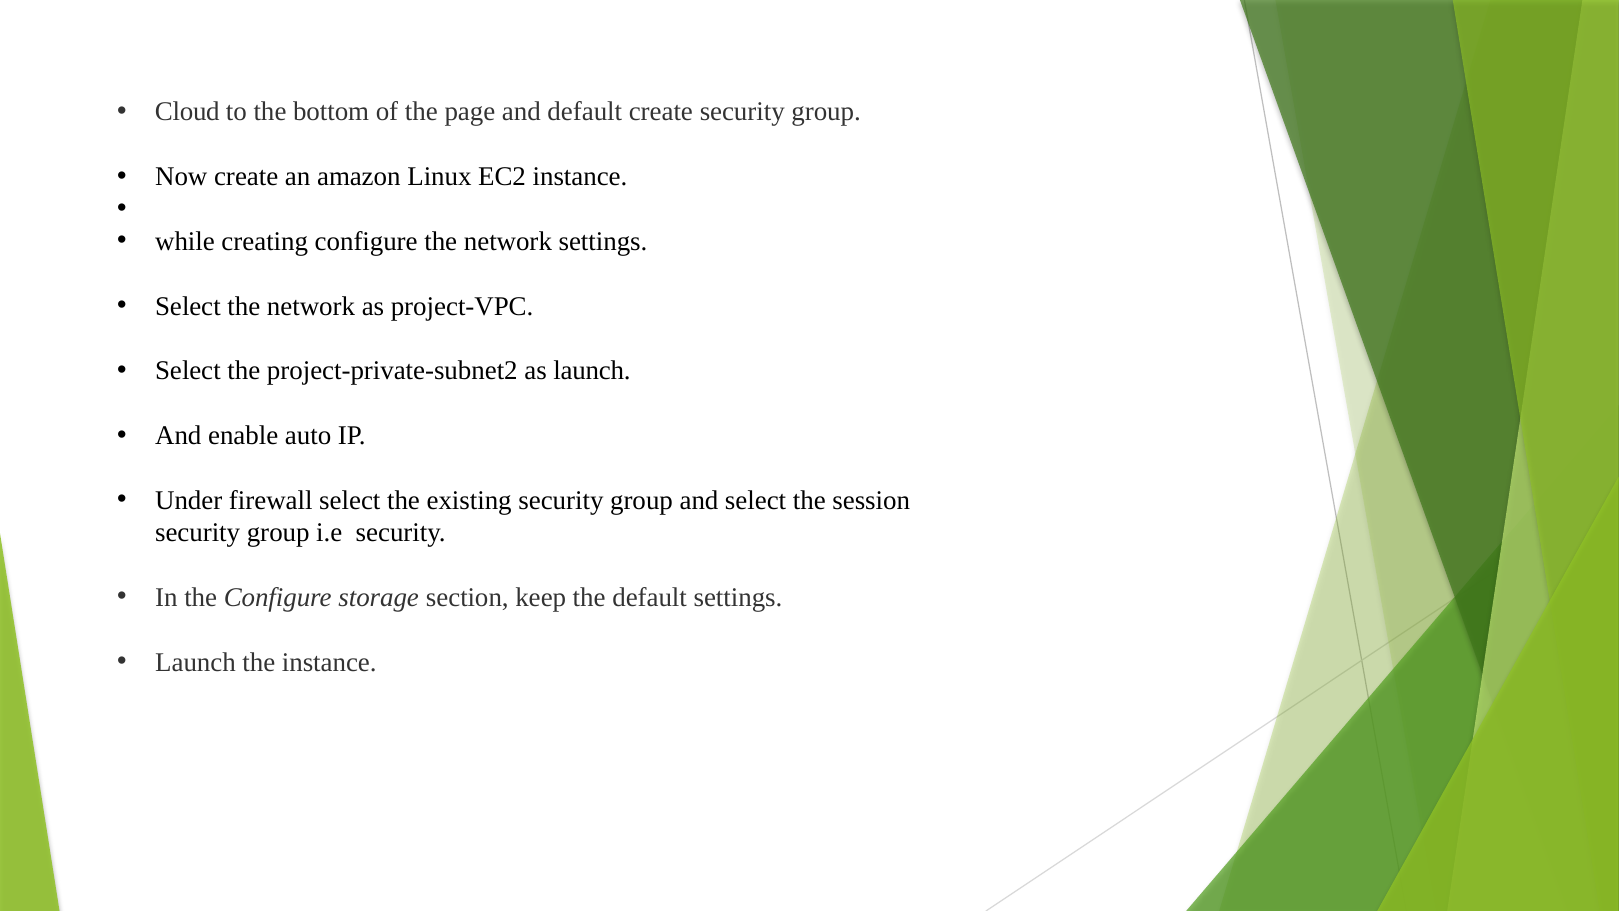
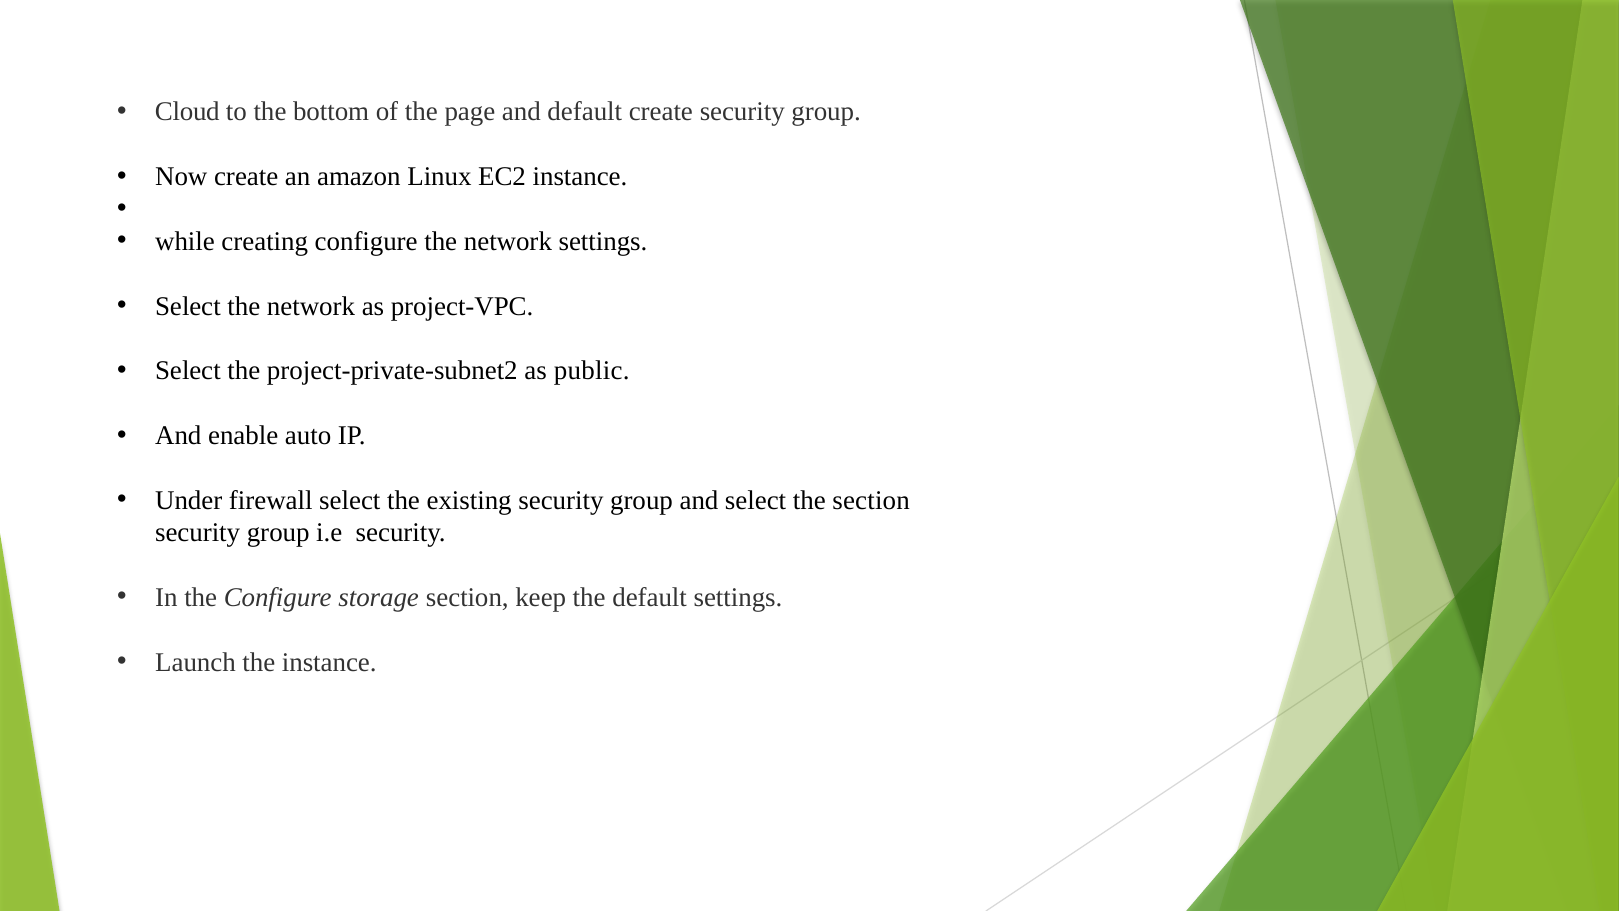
as launch: launch -> public (592, 371)
the session: session -> section (871, 500)
